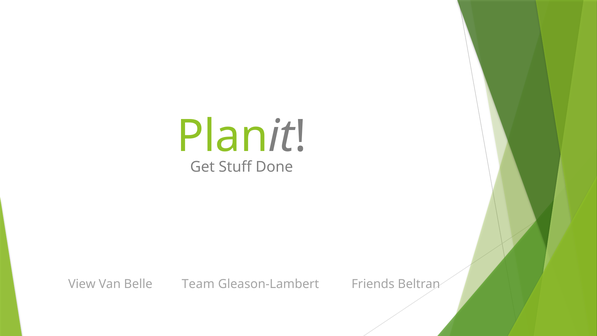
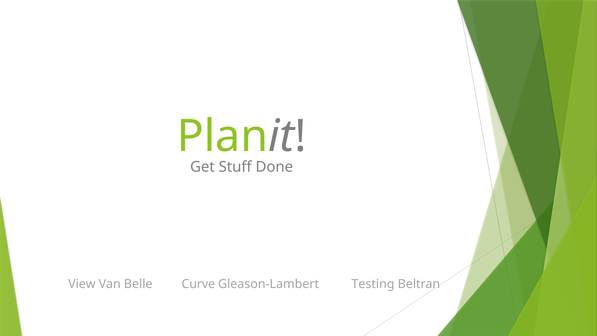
Team: Team -> Curve (198, 284)
Friends: Friends -> Testing (373, 284)
